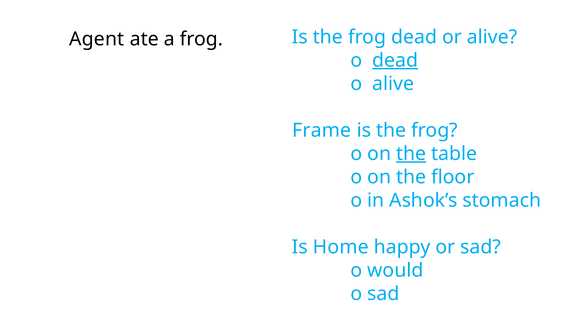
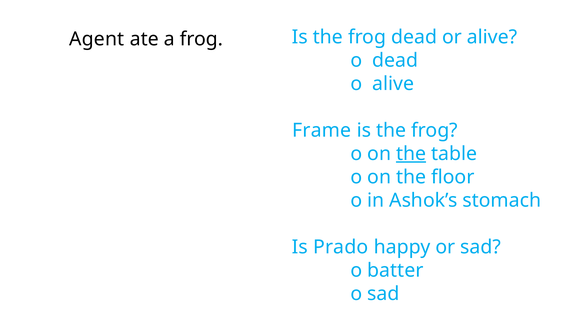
dead underline: present -> none (395, 60)
Home: Home -> Prado (341, 247)
would: would -> batter (395, 271)
